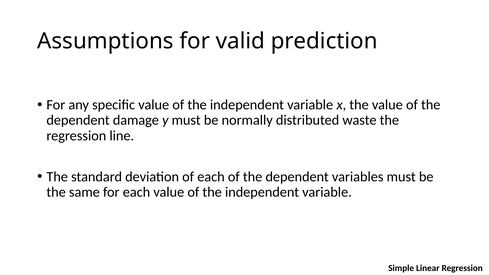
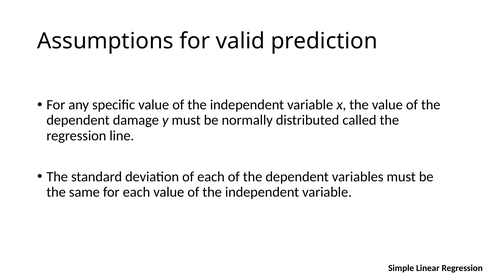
waste: waste -> called (359, 120)
